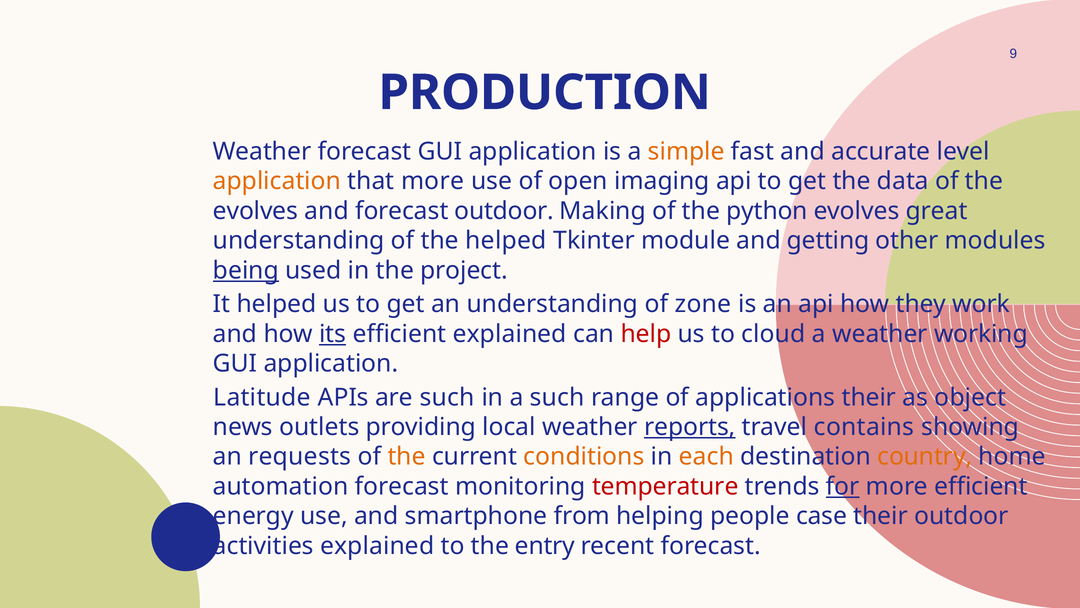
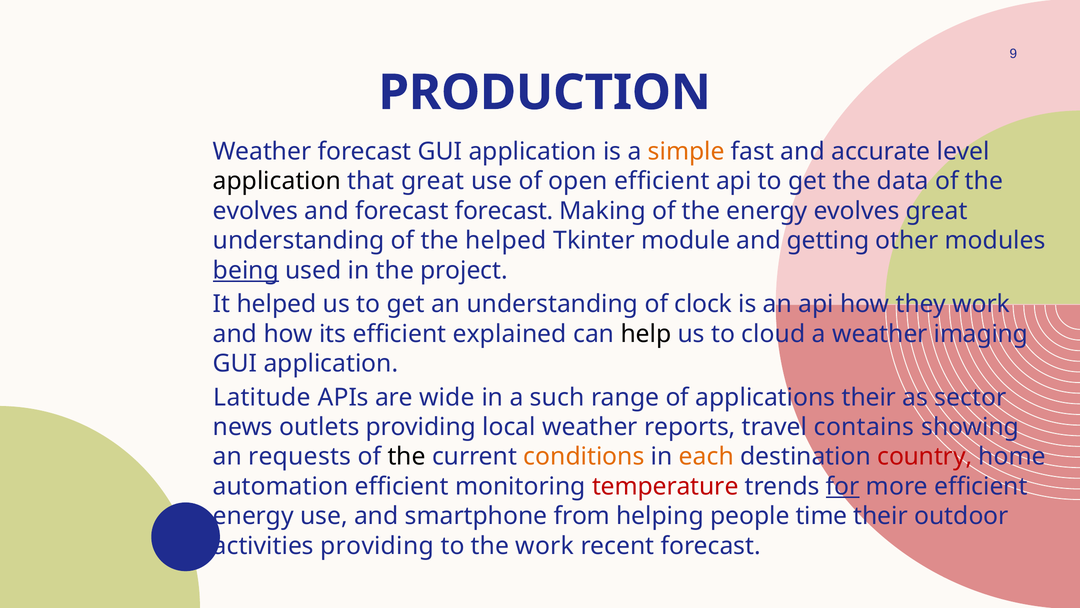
application colour: orange -> black (277, 181)
that more: more -> great (433, 181)
open imaging: imaging -> efficient (662, 181)
forecast outdoor: outdoor -> forecast (504, 211)
the python: python -> energy (767, 211)
zone: zone -> clock (703, 304)
its underline: present -> none (333, 334)
help colour: red -> black (646, 334)
working: working -> imaging (981, 334)
are such: such -> wide (447, 397)
object: object -> sector (970, 397)
reports underline: present -> none (690, 427)
the colour: orange -> black (407, 456)
country colour: orange -> red (925, 456)
automation forecast: forecast -> efficient (402, 486)
case: case -> time (822, 516)
activities explained: explained -> providing (377, 545)
the entry: entry -> work (545, 545)
